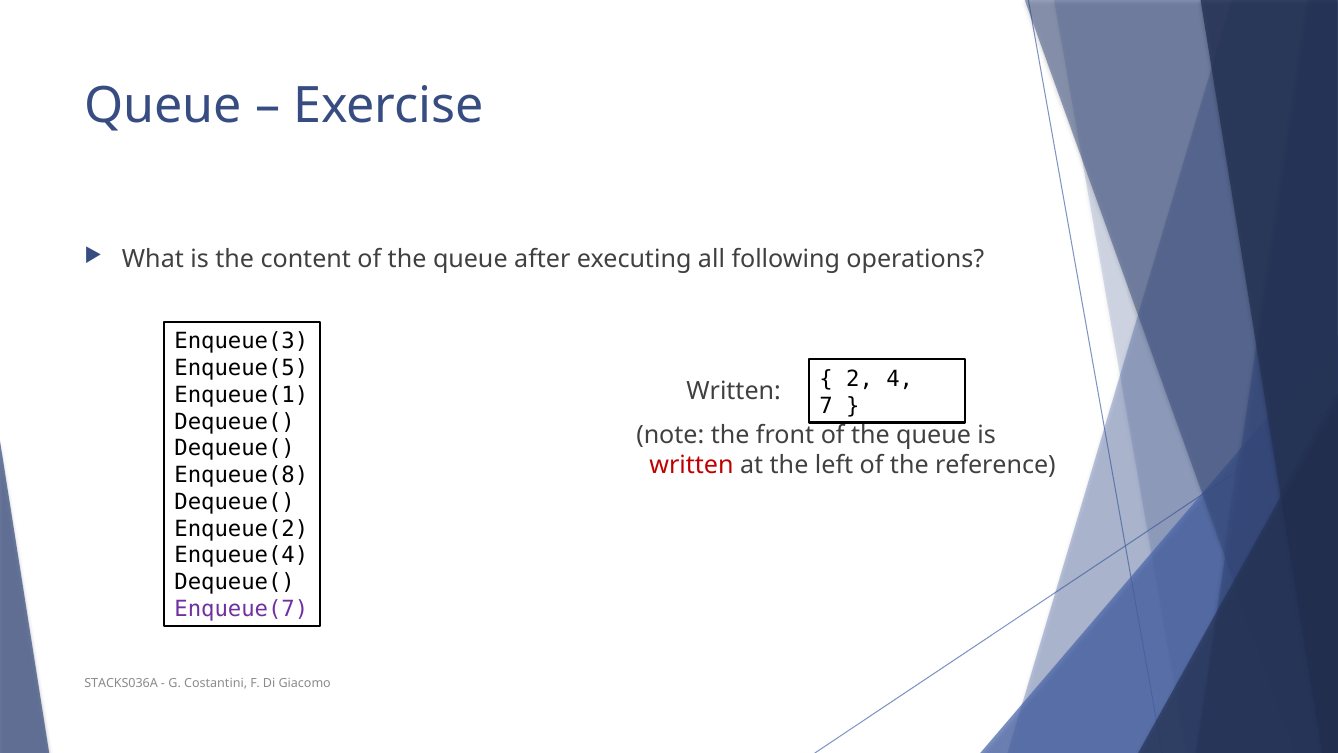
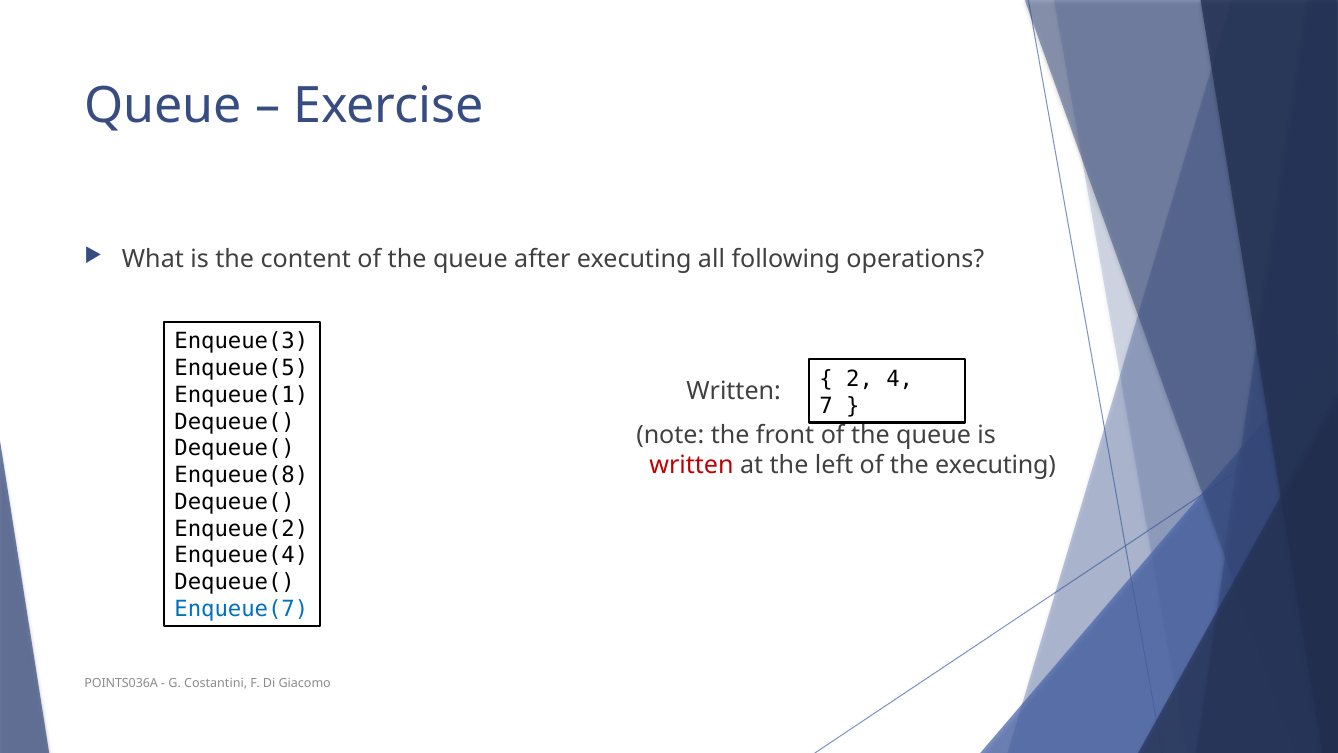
the reference: reference -> executing (995, 465)
Enqueue(7 colour: purple -> blue (241, 609)
STACKS036A: STACKS036A -> POINTS036A (121, 683)
